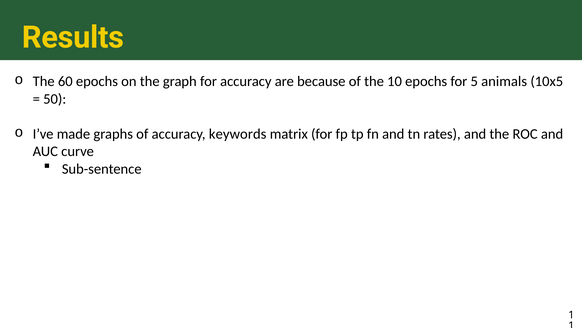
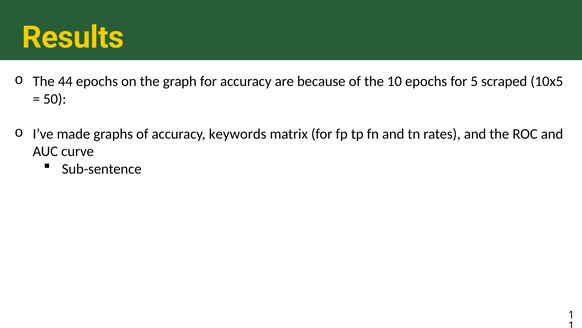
60: 60 -> 44 (65, 81)
animals: animals -> scraped (504, 81)
